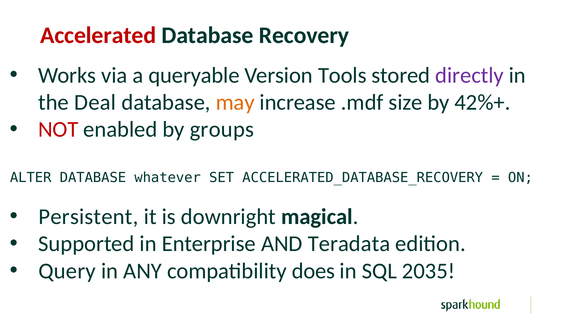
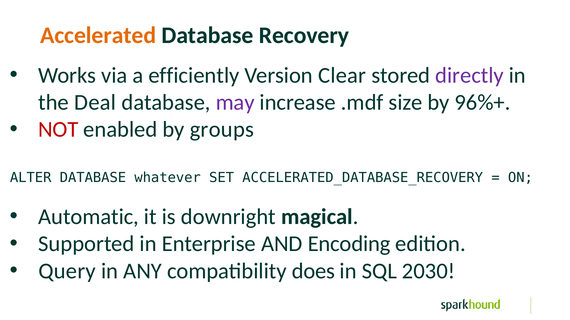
Accelerated colour: red -> orange (98, 36)
queryable: queryable -> efficiently (194, 75)
Tools: Tools -> Clear (342, 75)
may colour: orange -> purple (235, 103)
42%+: 42%+ -> 96%+ (483, 103)
Persistent: Persistent -> Automatic (89, 217)
Teradata: Teradata -> Encoding (349, 244)
2035: 2035 -> 2030 (429, 271)
